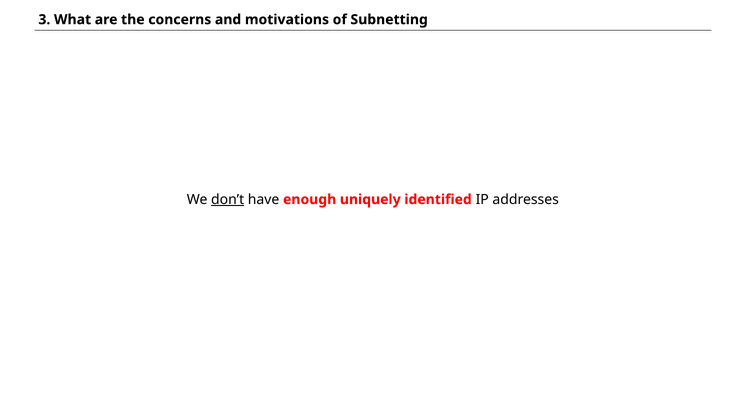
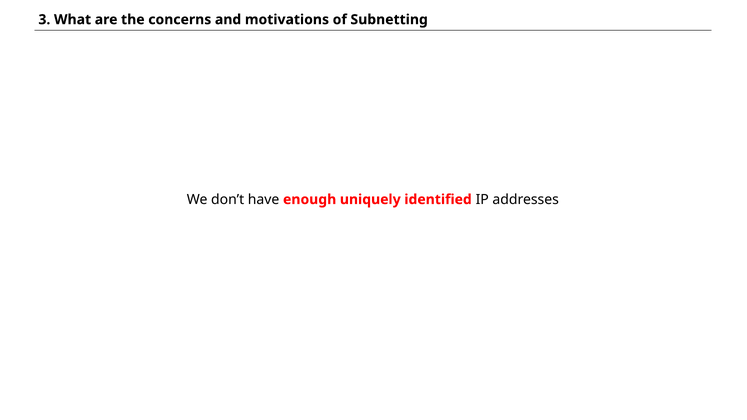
don’t underline: present -> none (228, 200)
